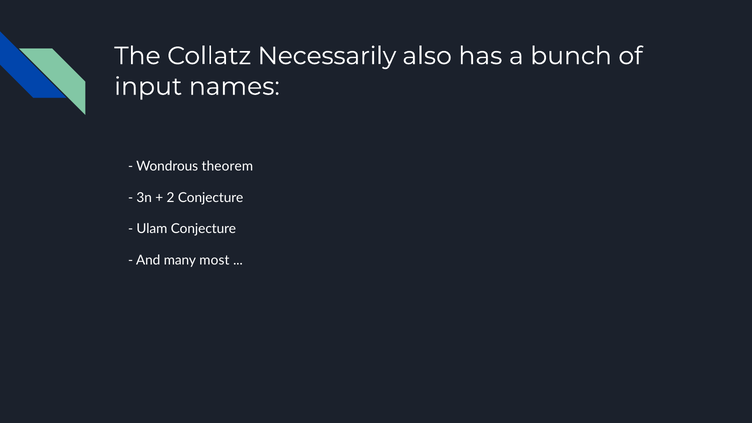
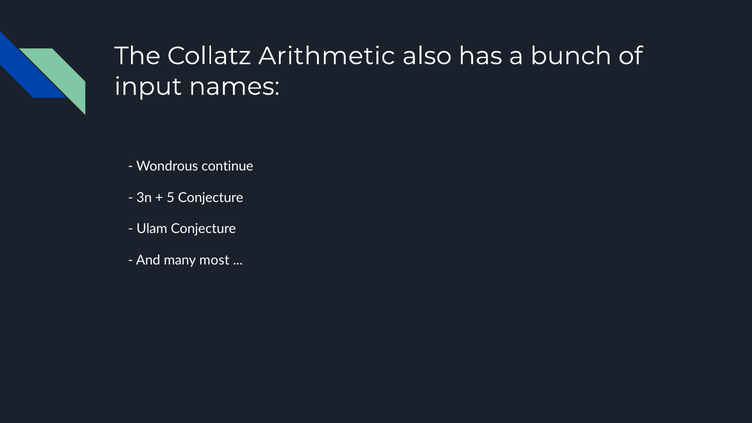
Necessarily: Necessarily -> Arithmetic (327, 56)
theorem: theorem -> continue (227, 166)
2: 2 -> 5 (171, 198)
